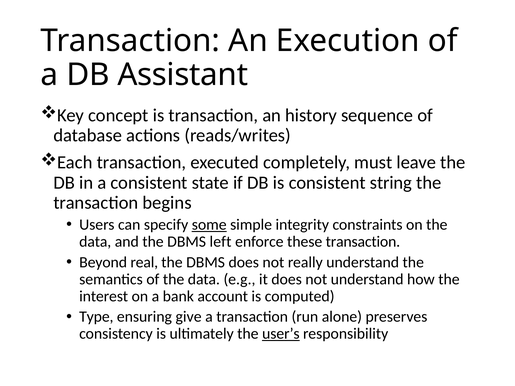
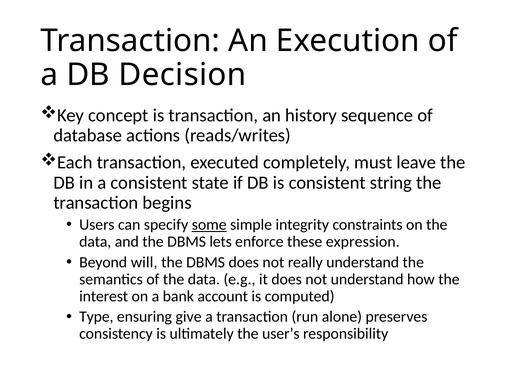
Assistant: Assistant -> Decision (182, 75)
left: left -> lets (221, 242)
these transaction: transaction -> expression (363, 242)
real: real -> will (144, 262)
user’s underline: present -> none (281, 334)
